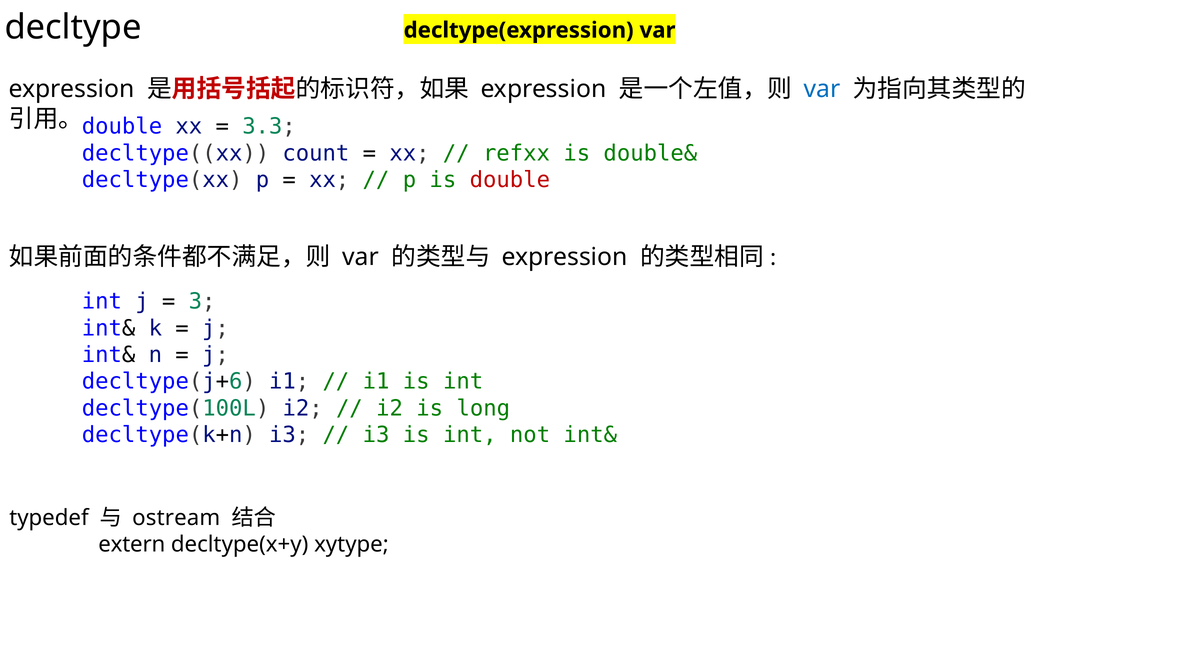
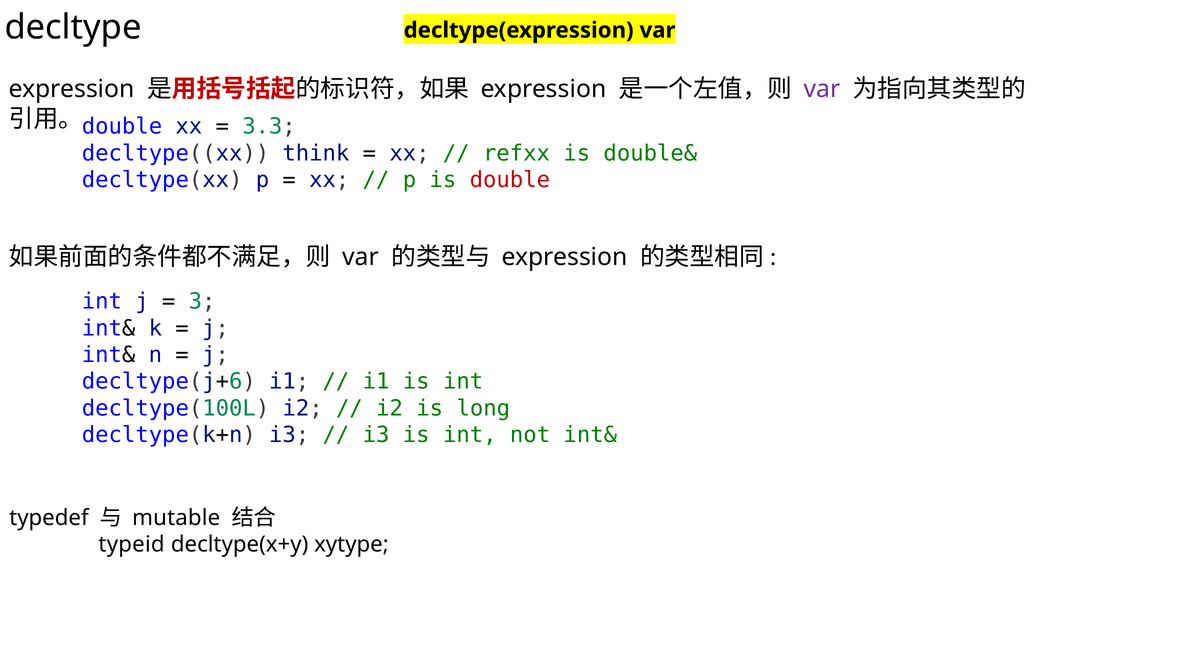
var colour: blue -> purple (822, 89)
count: count -> think (316, 153)
ostream: ostream -> mutable (176, 517)
extern: extern -> typeid (132, 544)
